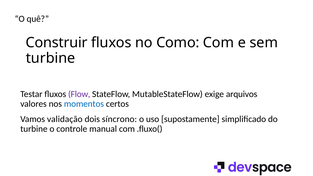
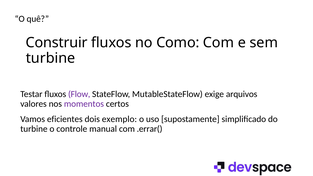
momentos colour: blue -> purple (84, 104)
validação: validação -> eficientes (65, 119)
síncrono: síncrono -> exemplo (119, 119)
.fluxo(: .fluxo( -> .errar( (150, 129)
